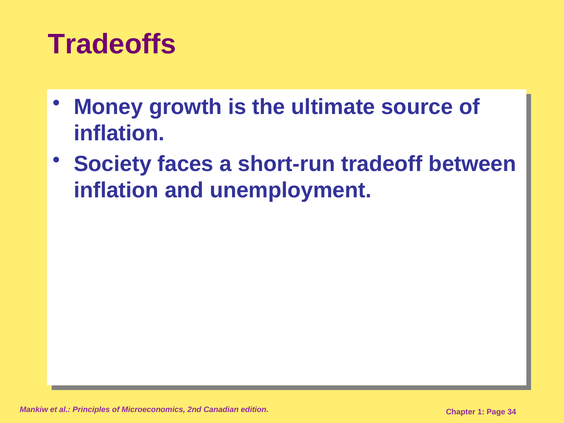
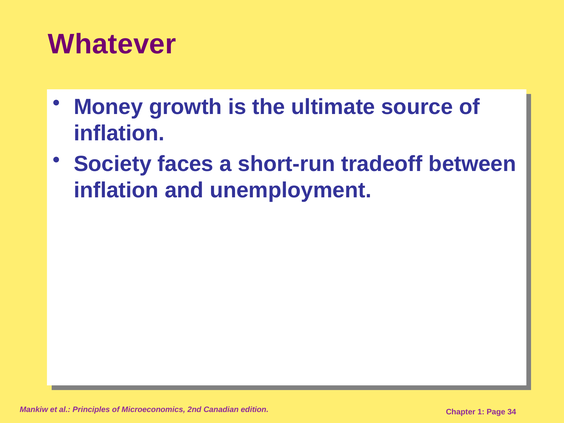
Tradeoffs: Tradeoffs -> Whatever (112, 44)
